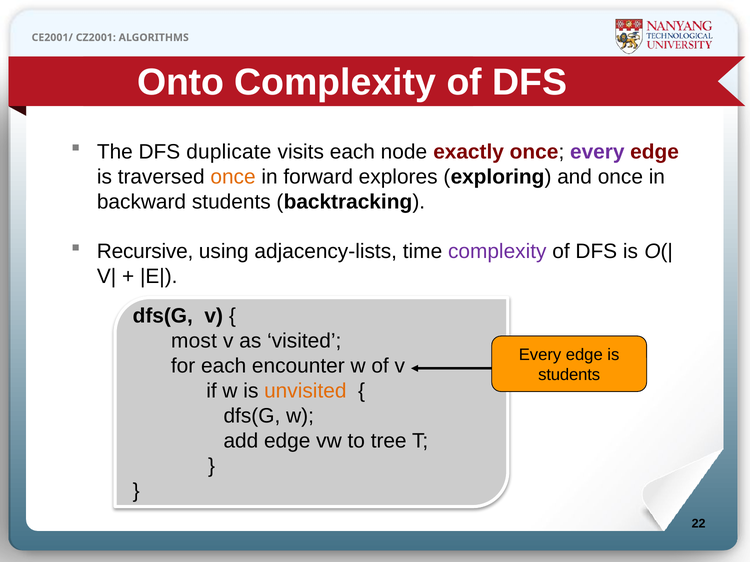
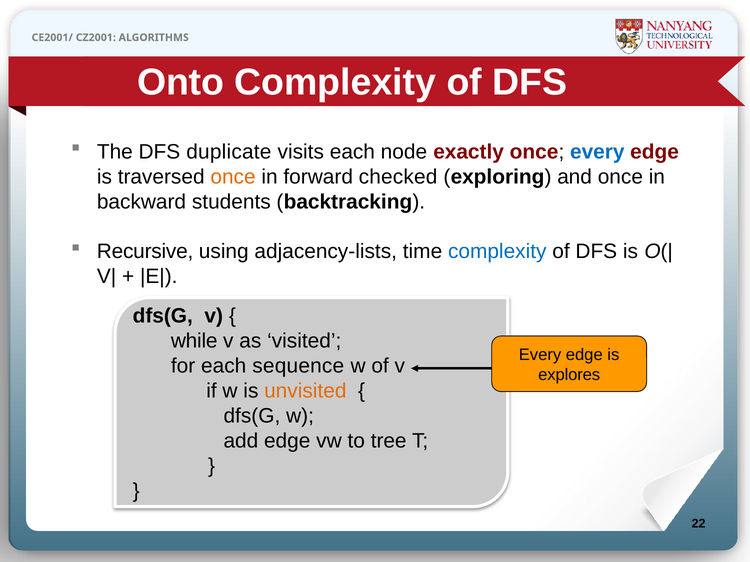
every colour: purple -> blue (597, 152)
explores: explores -> checked (398, 177)
complexity colour: purple -> blue (497, 252)
most: most -> while (194, 341)
encounter: encounter -> sequence (298, 366)
students: students -> explores (569, 375)
